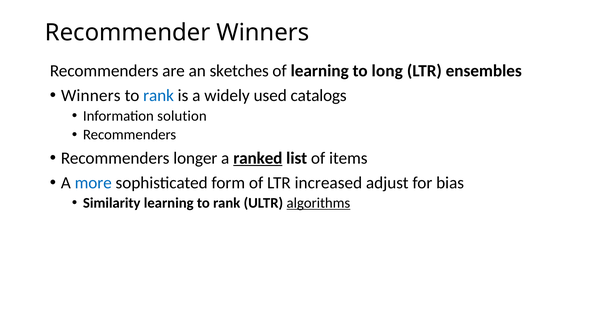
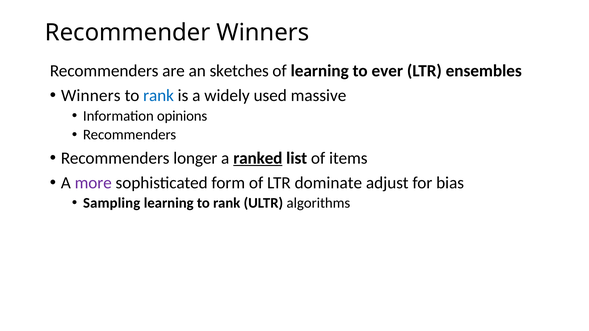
long: long -> ever (387, 71)
catalogs: catalogs -> massive (318, 96)
solution: solution -> opinions (182, 116)
more colour: blue -> purple (93, 183)
increased: increased -> dominate (328, 183)
Similarity: Similarity -> Sampling (112, 203)
algorithms underline: present -> none (318, 203)
